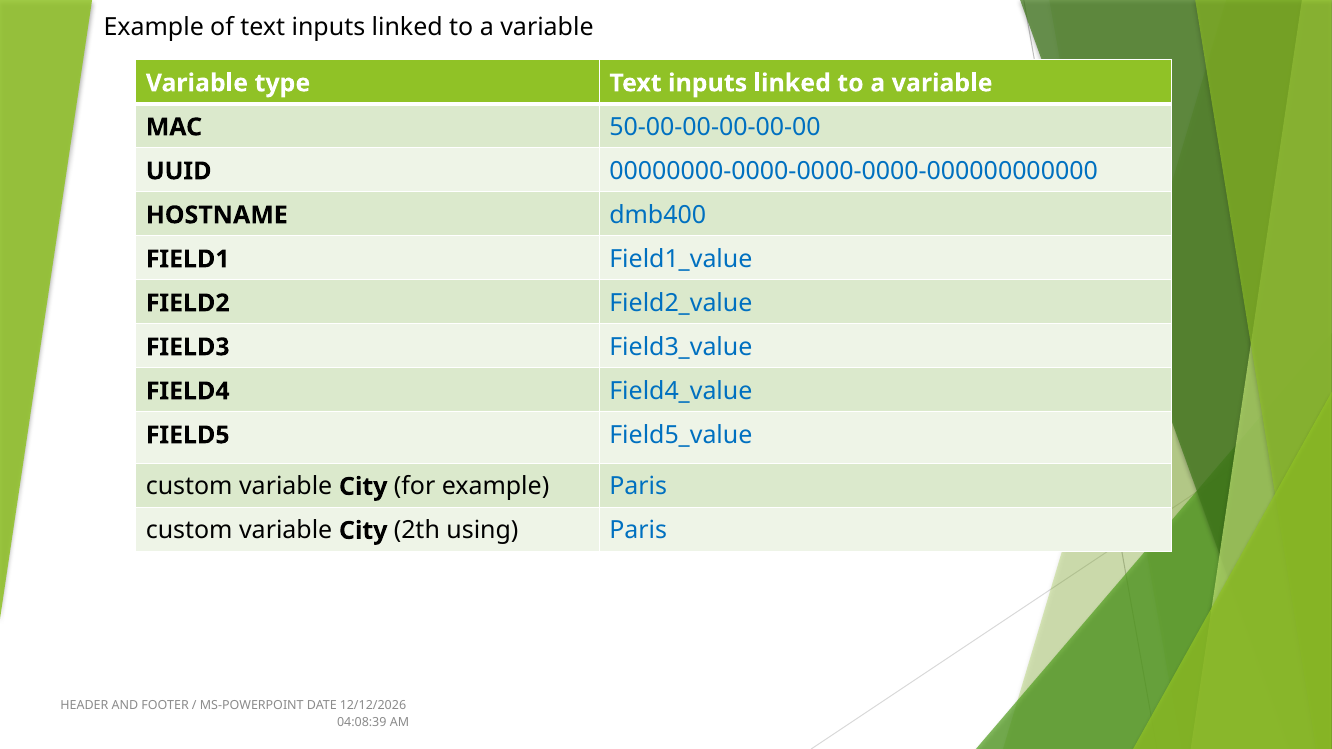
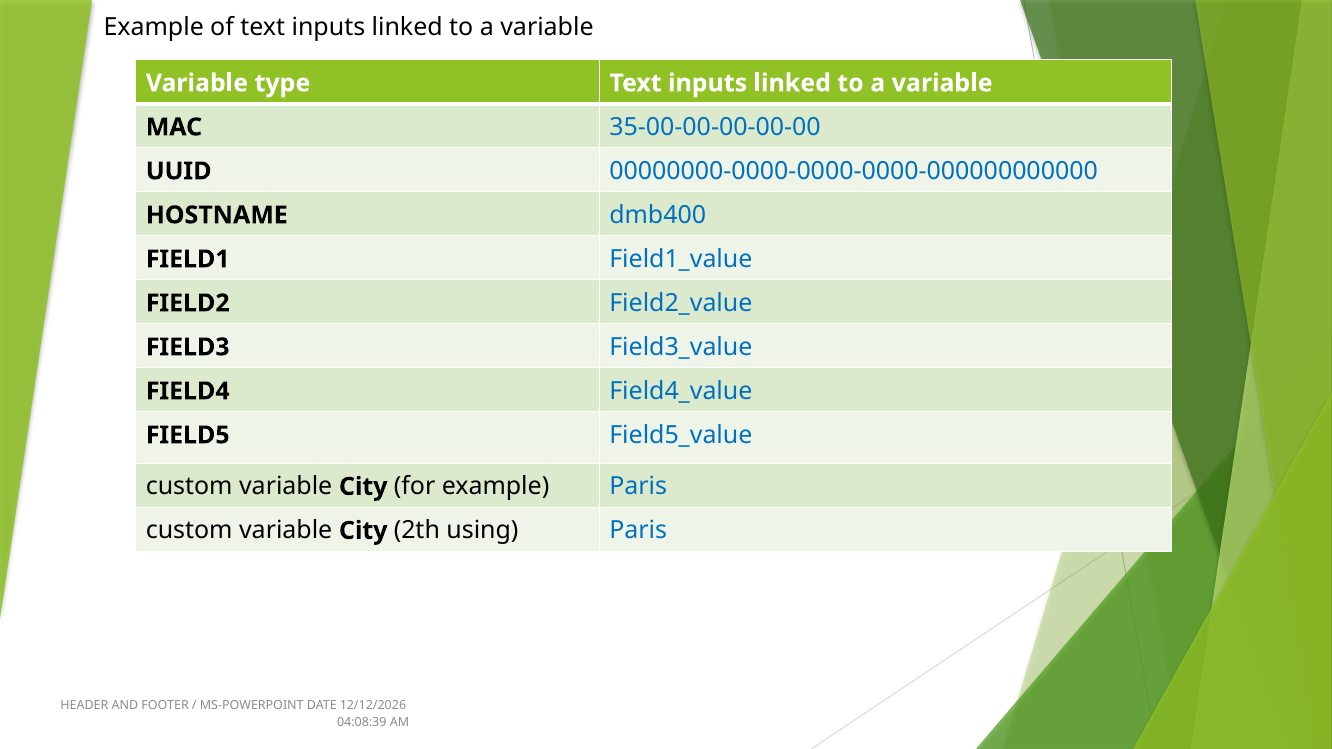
50-00-00-00-00-00: 50-00-00-00-00-00 -> 35-00-00-00-00-00 (715, 127)
